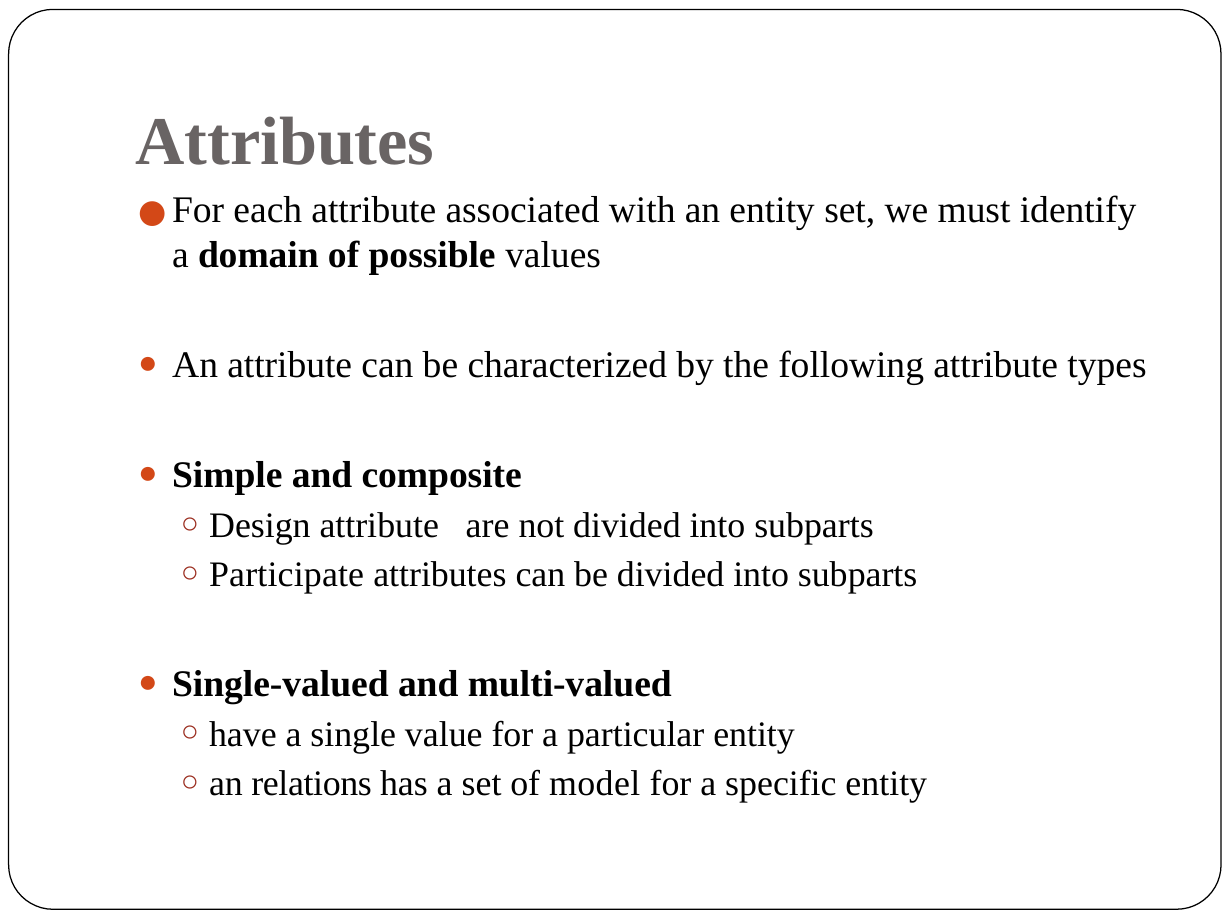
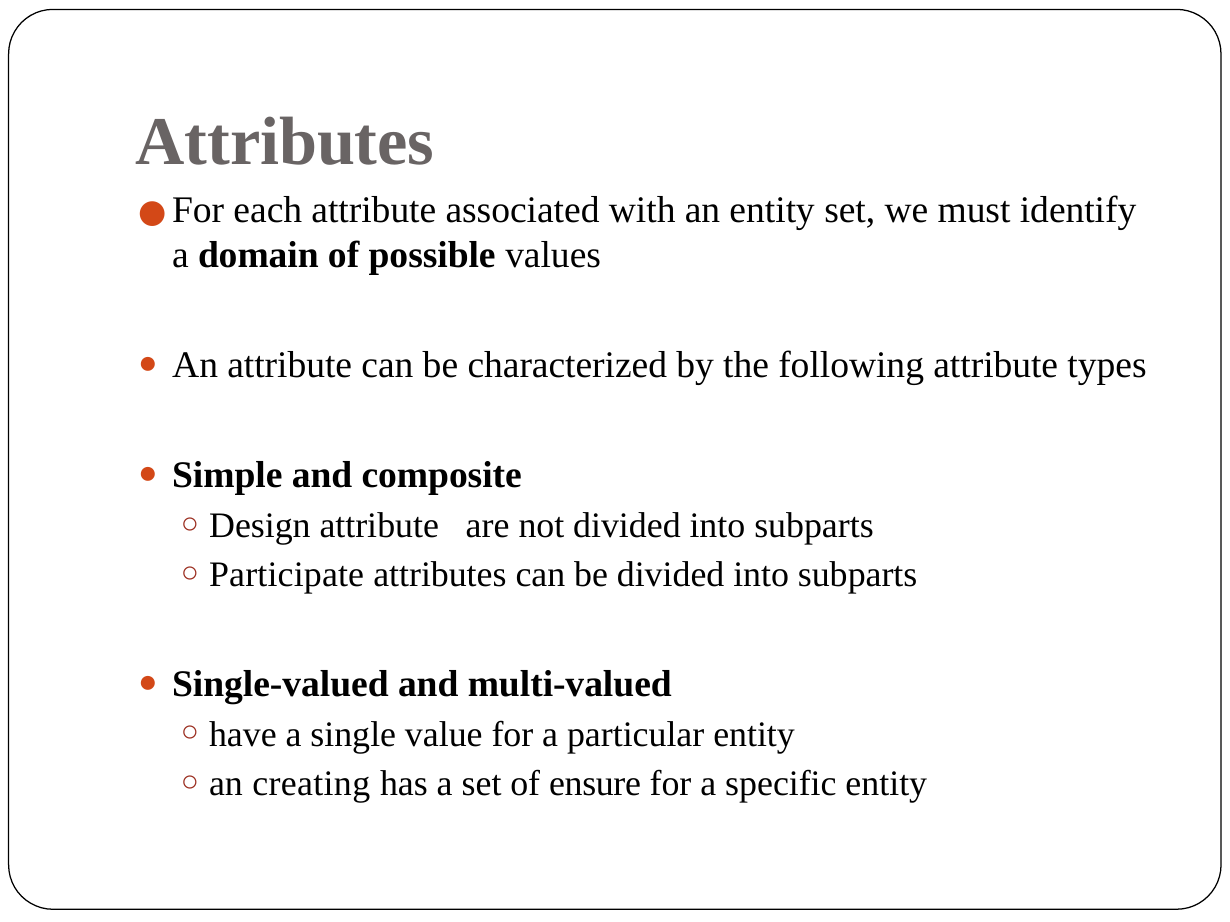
relations: relations -> creating (311, 784)
model: model -> ensure (595, 784)
